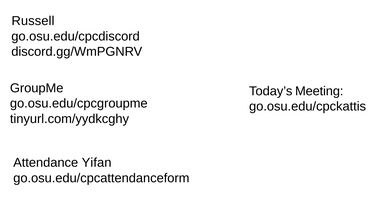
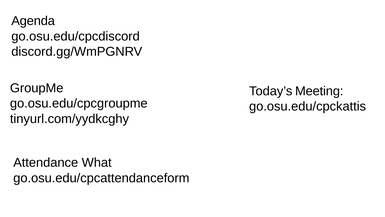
Russell: Russell -> Agenda (33, 21)
Yifan: Yifan -> What (97, 162)
